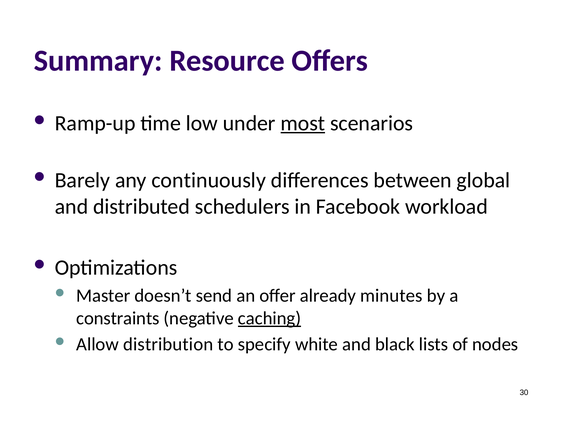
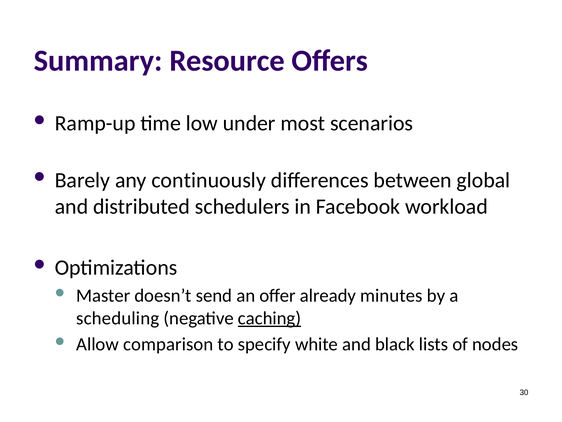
most underline: present -> none (303, 123)
constraints: constraints -> scheduling (118, 318)
distribution: distribution -> comparison (168, 344)
